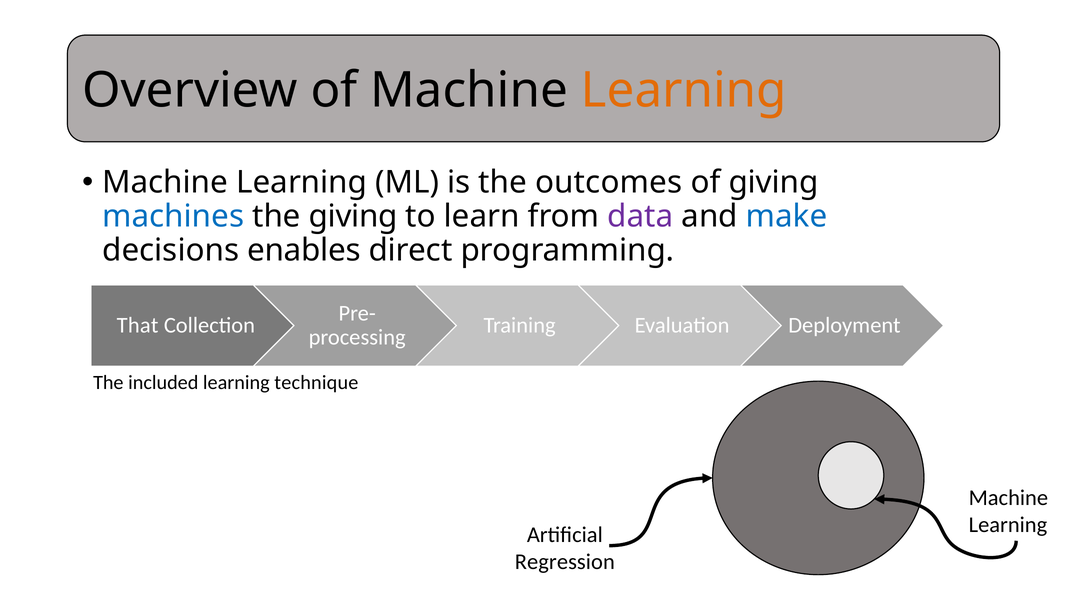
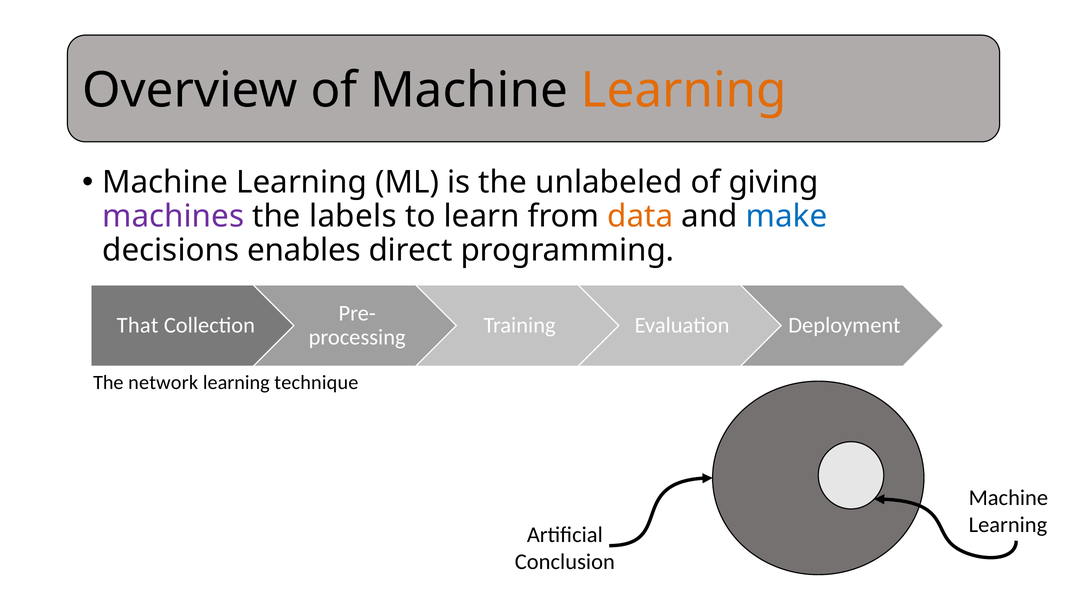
outcomes: outcomes -> unlabeled (609, 182)
machines colour: blue -> purple (173, 216)
the giving: giving -> labels (353, 216)
data colour: purple -> orange (640, 216)
included: included -> network (163, 382)
Regression: Regression -> Conclusion (565, 561)
